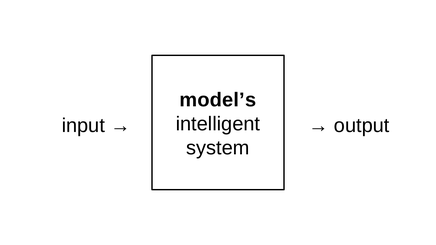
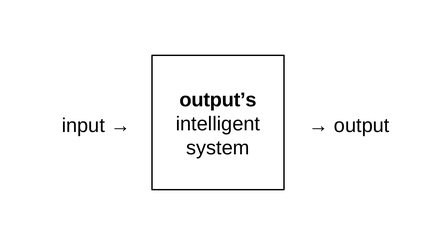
model’s: model’s -> output’s (218, 100)
